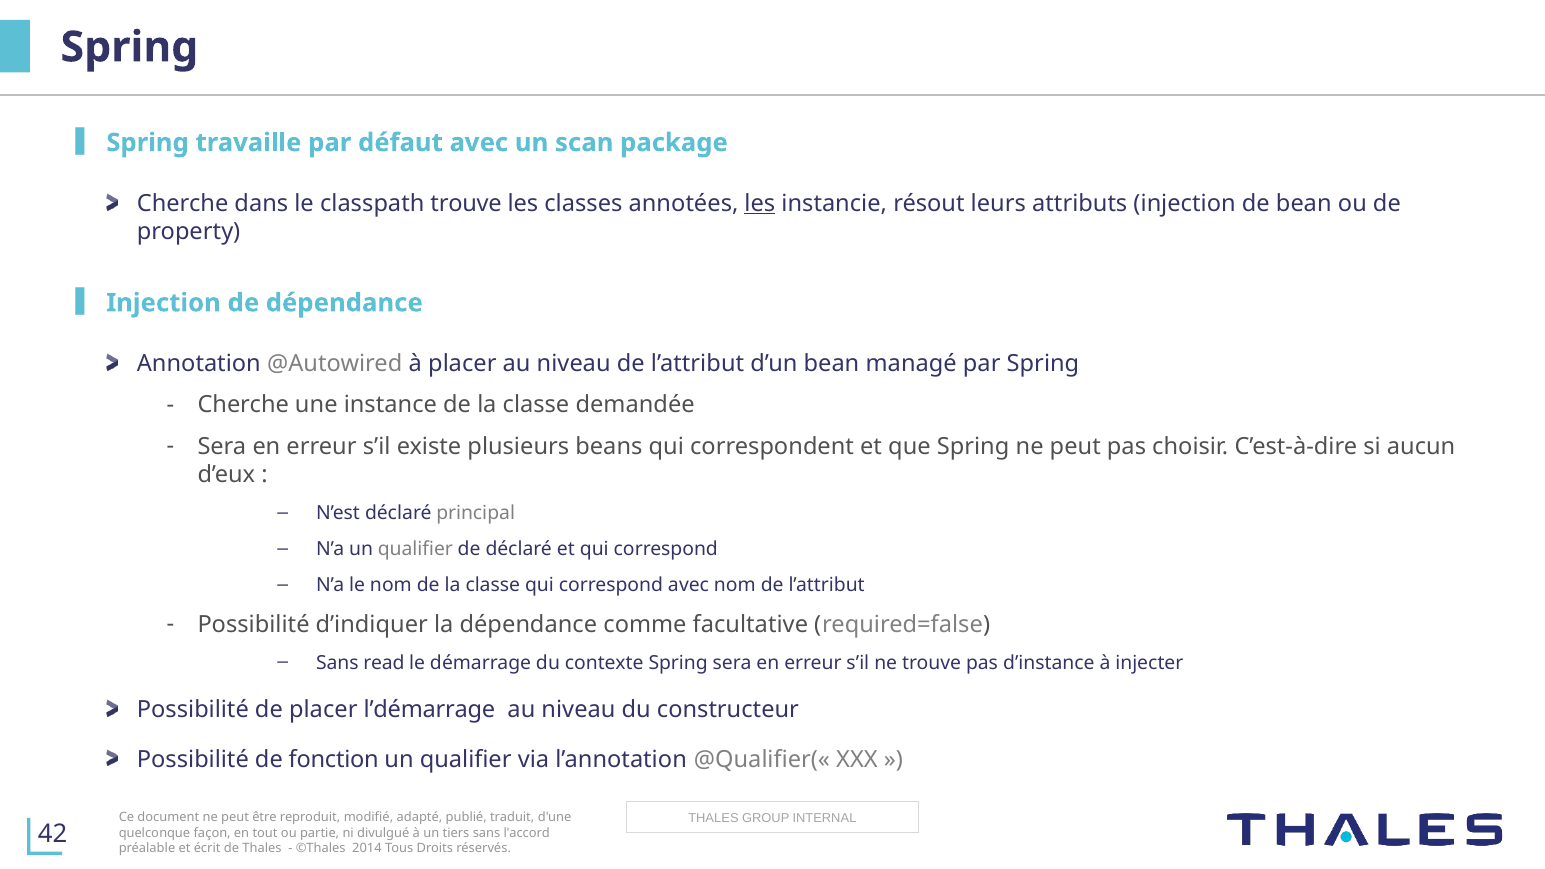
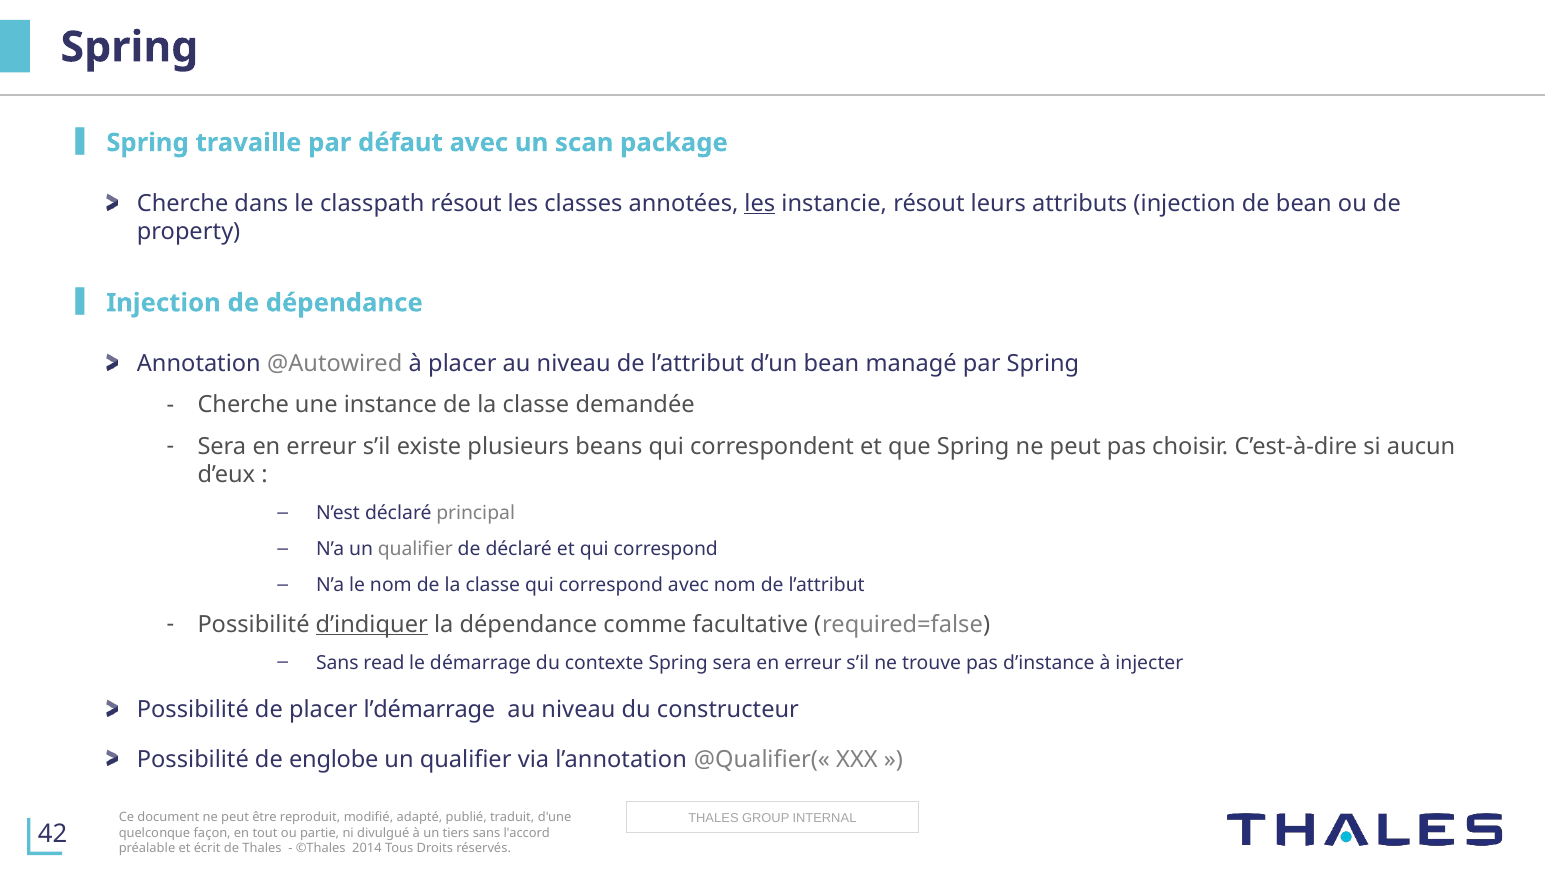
classpath trouve: trouve -> résout (466, 204)
d’indiquer underline: none -> present (372, 624)
fonction: fonction -> englobe (334, 759)
